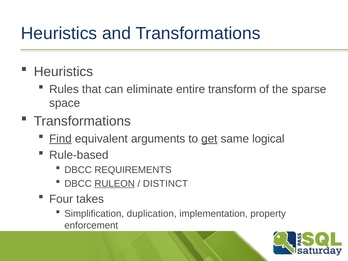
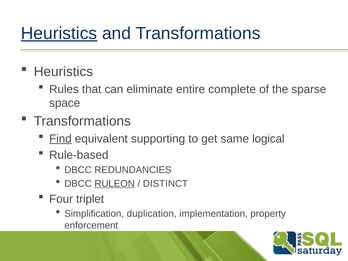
Heuristics underline: none -> present (59, 33)
transform: transform -> complete (232, 89)
arguments: arguments -> supporting (158, 139)
get underline: present -> none (209, 139)
REQUIREMENTS: REQUIREMENTS -> REDUNDANCIES (133, 170)
takes: takes -> triplet (90, 199)
